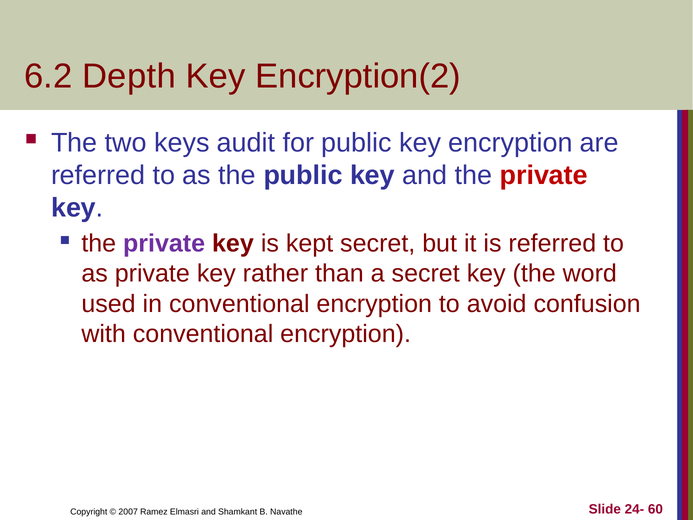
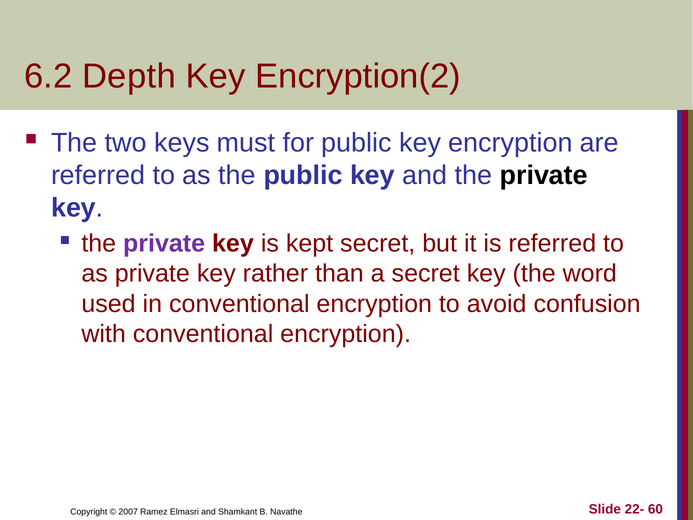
audit: audit -> must (246, 143)
private colour: red -> black (544, 175)
24-: 24- -> 22- (634, 509)
